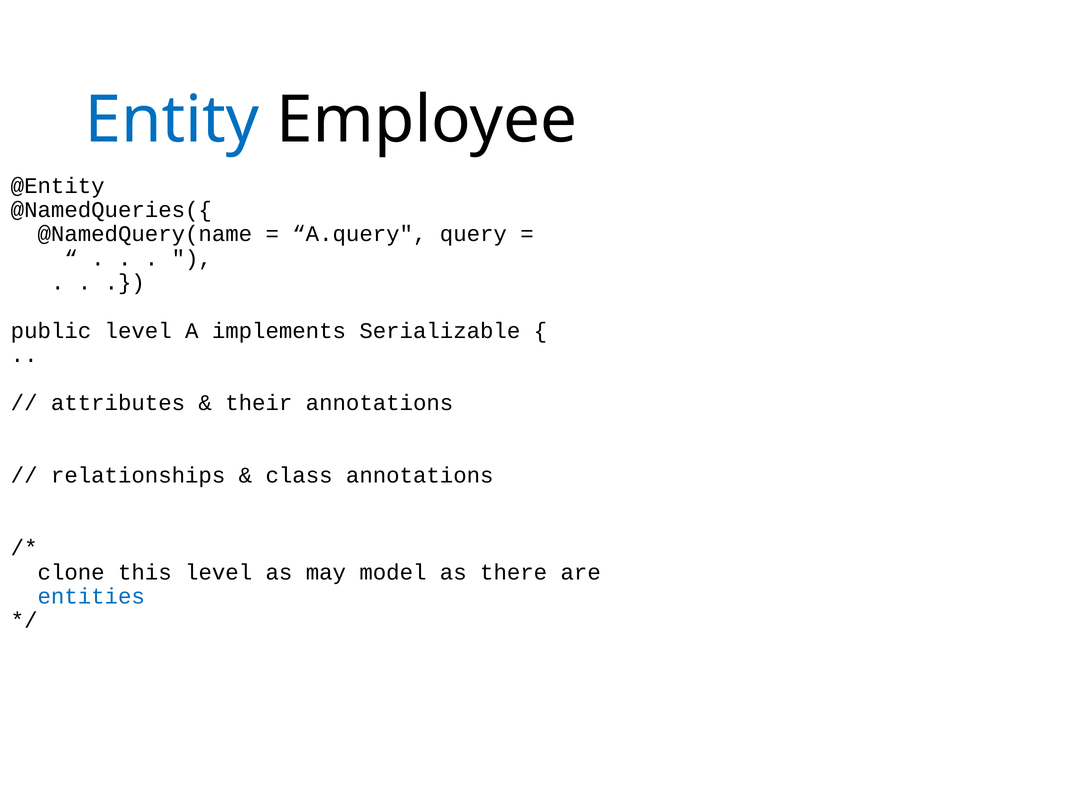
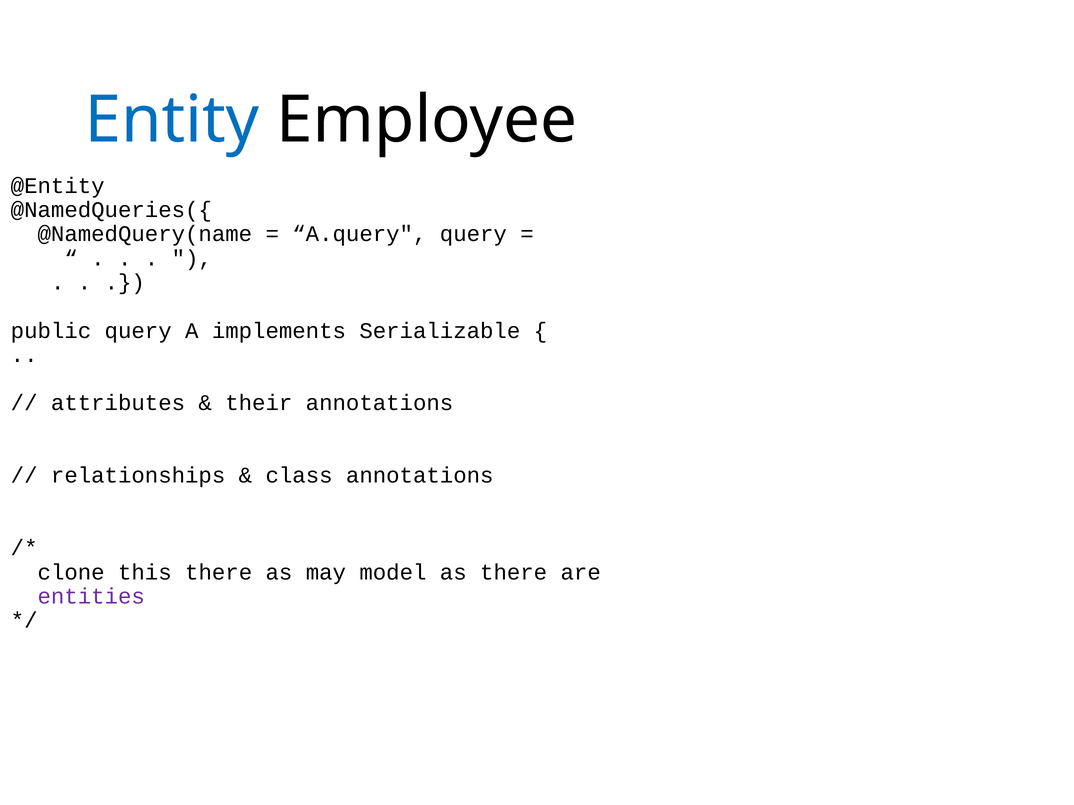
public level: level -> query (138, 331)
this level: level -> there (219, 572)
entities colour: blue -> purple (91, 597)
